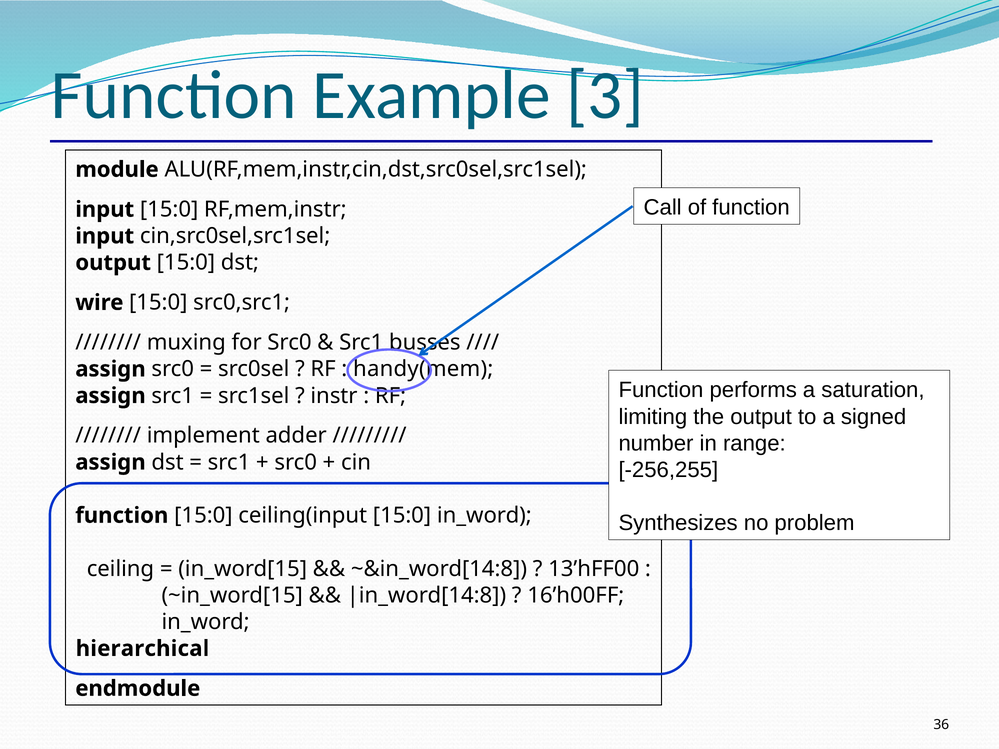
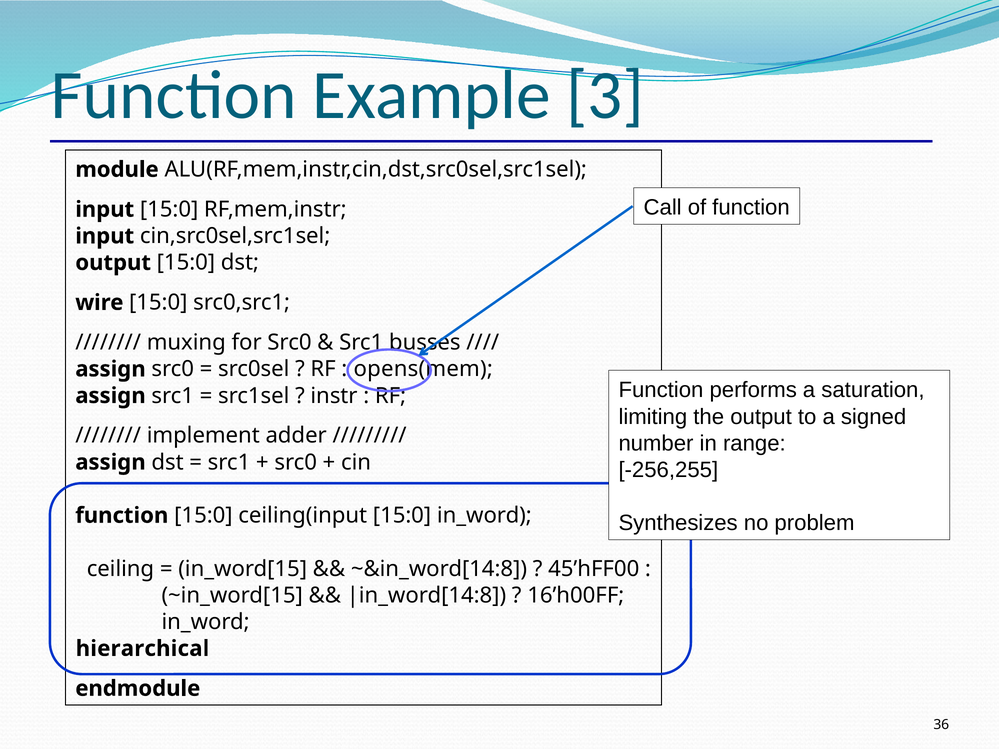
handy(mem: handy(mem -> opens(mem (423, 369)
13’hFF00: 13’hFF00 -> 45’hFF00 (594, 569)
